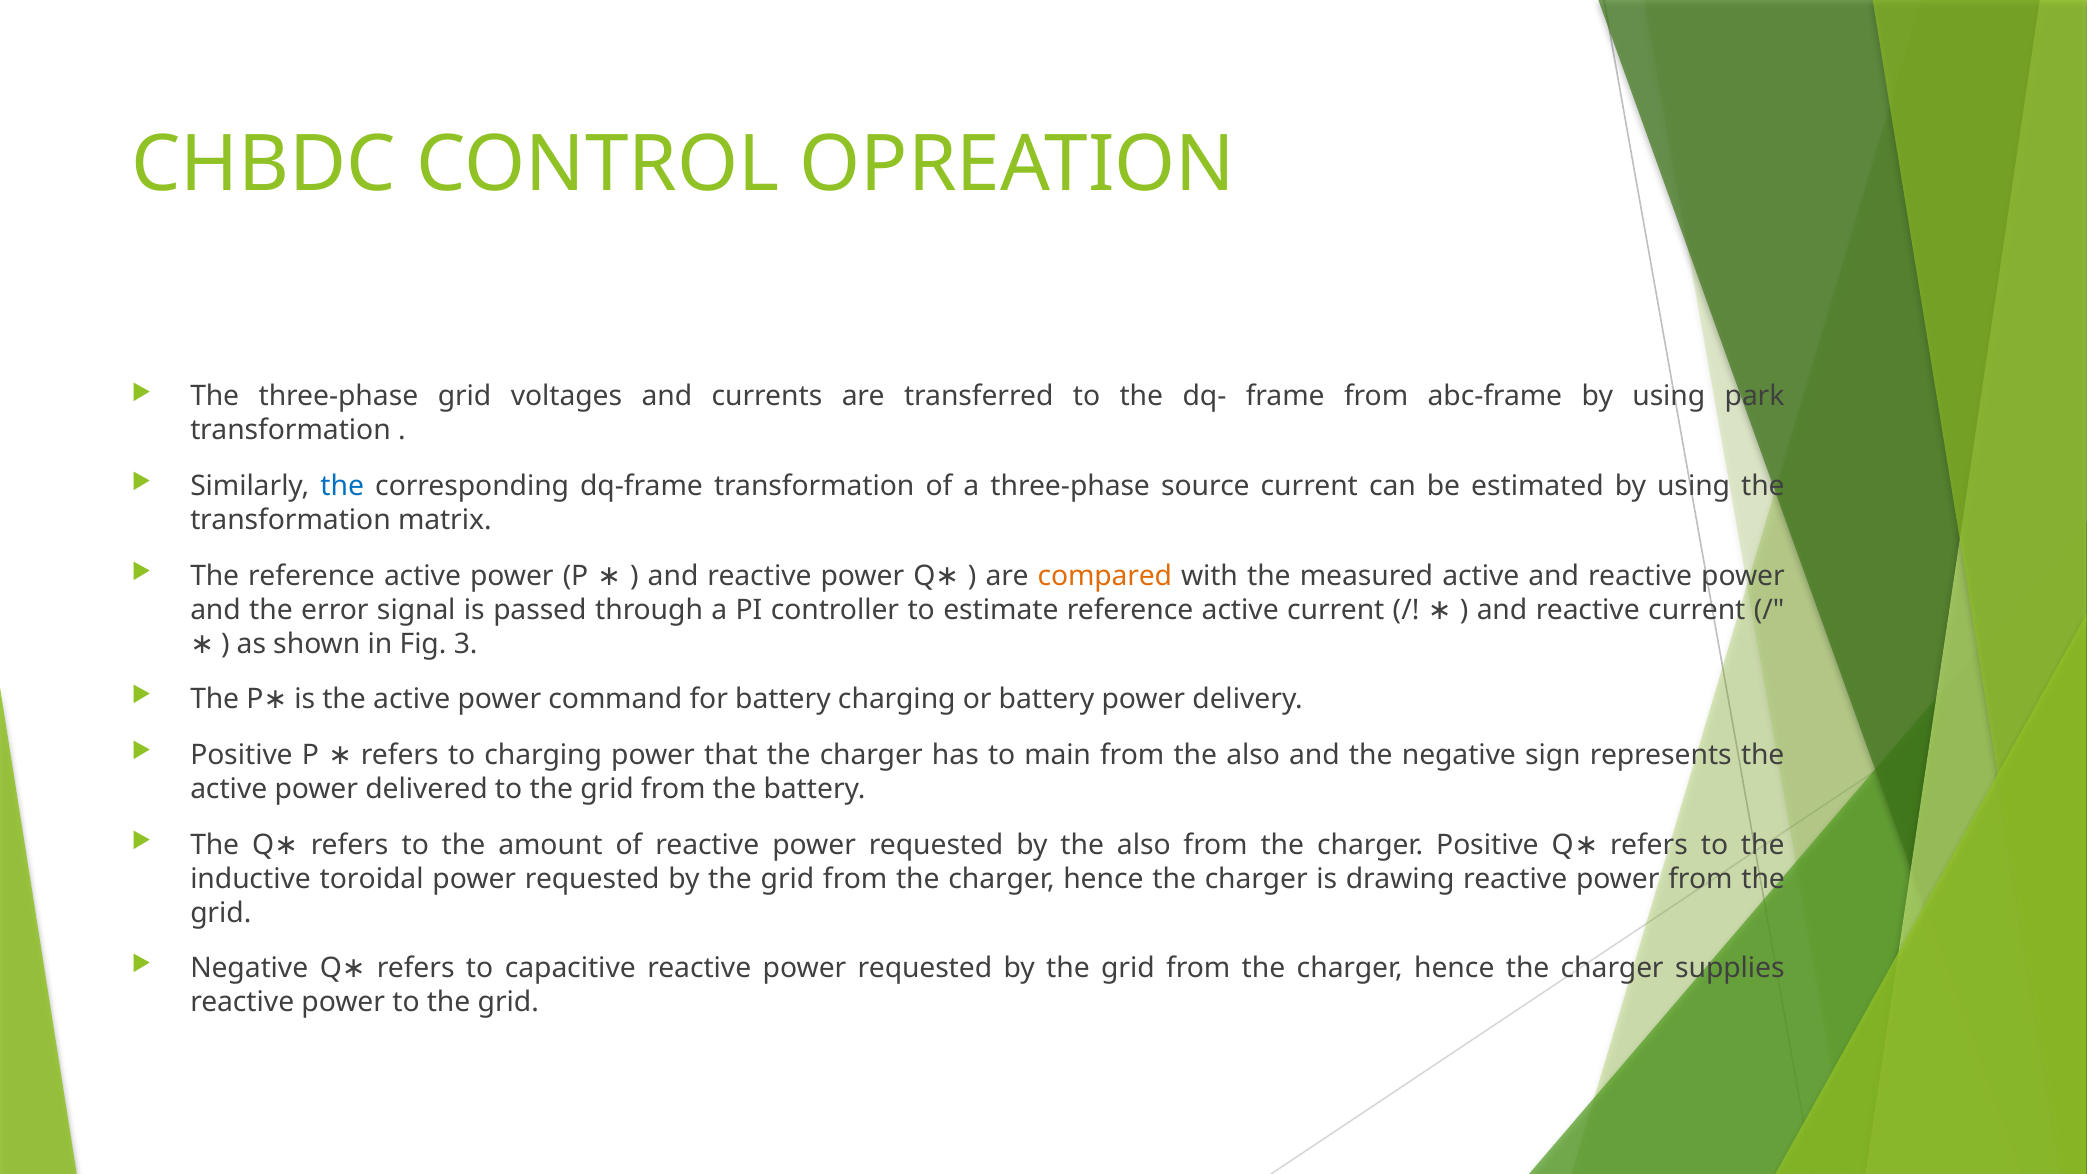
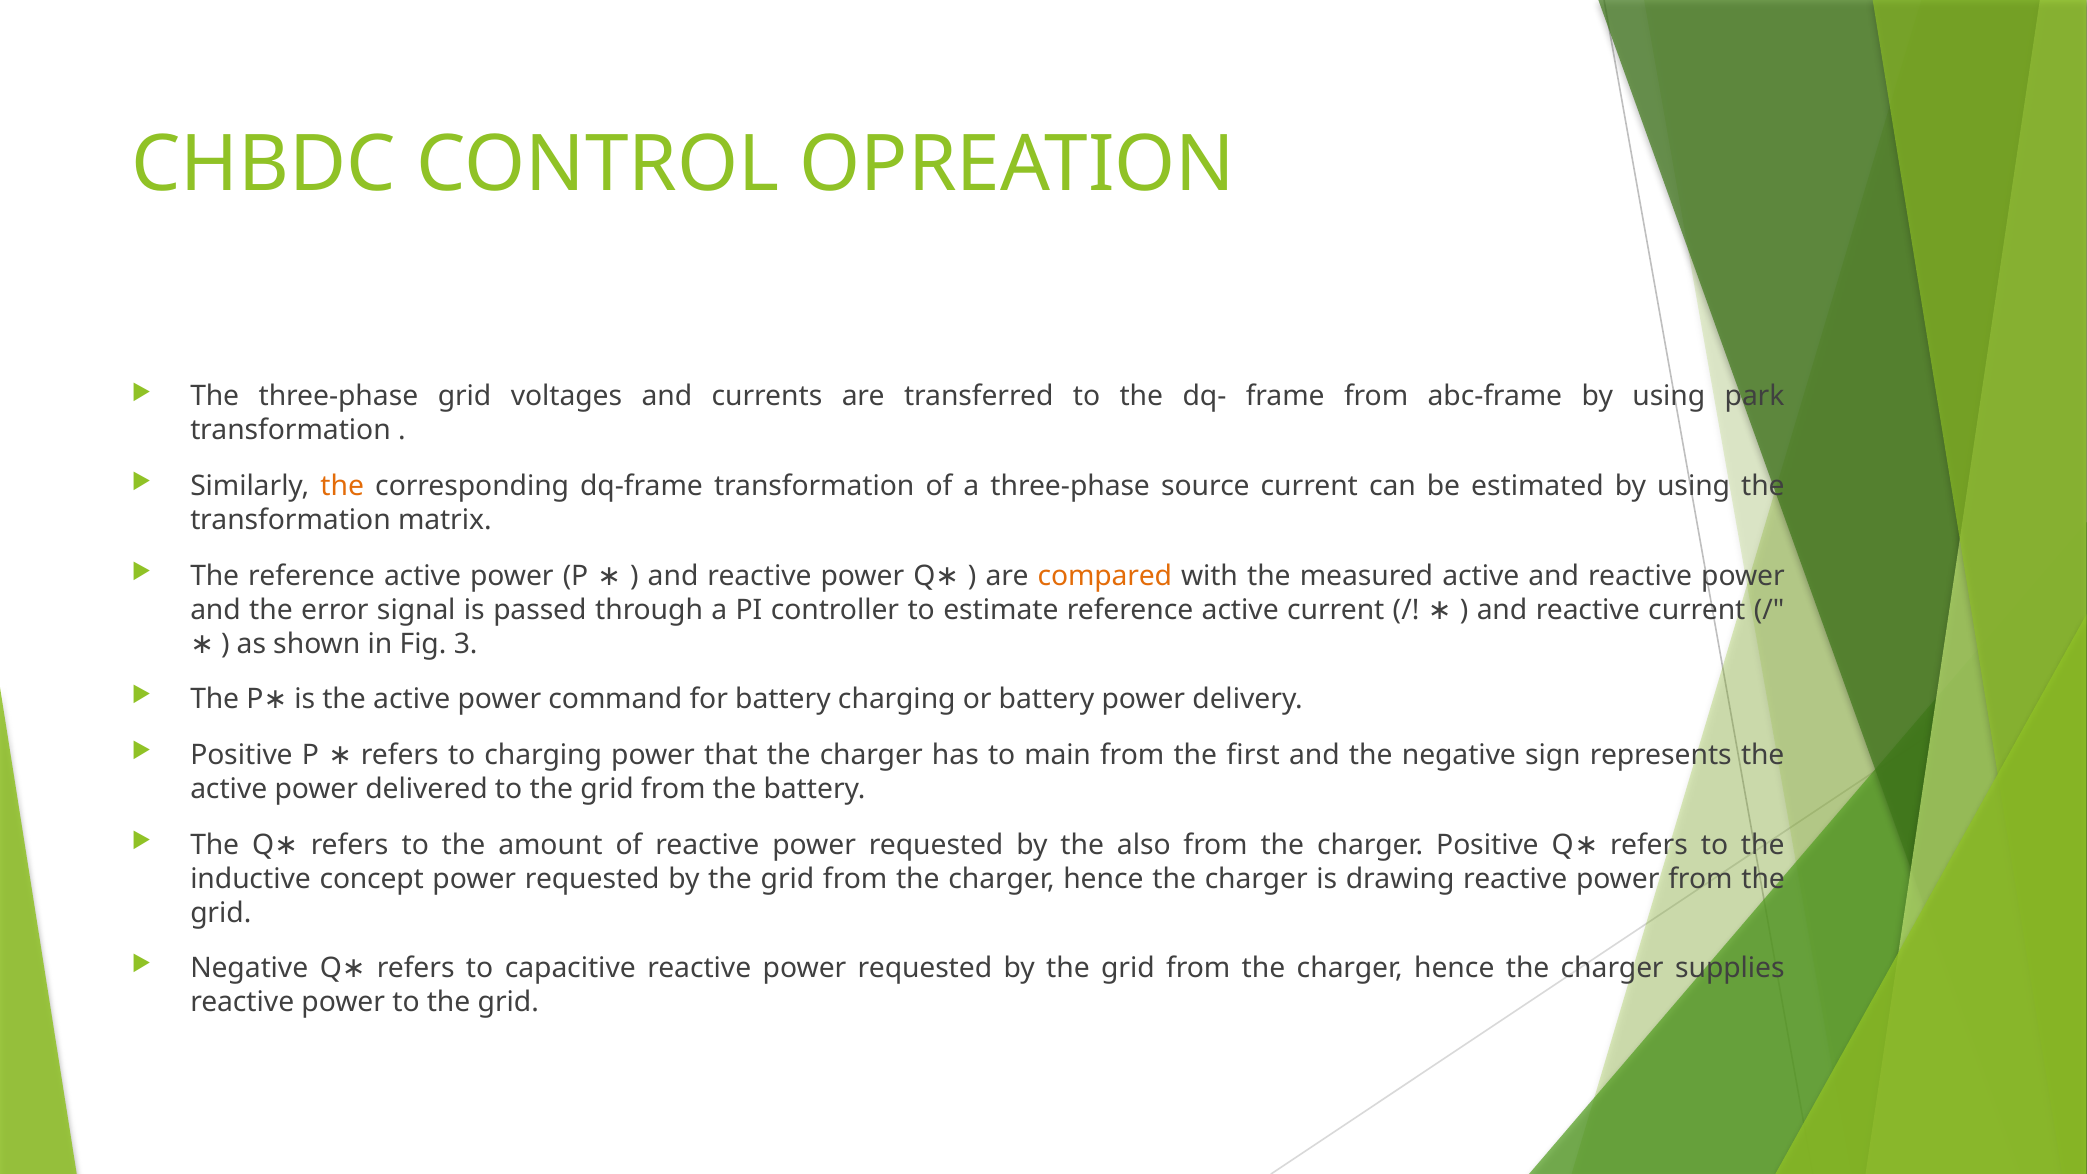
the colour: blue -> orange (342, 486)
from the also: also -> first (1253, 755)
toroidal: toroidal -> concept (372, 879)
